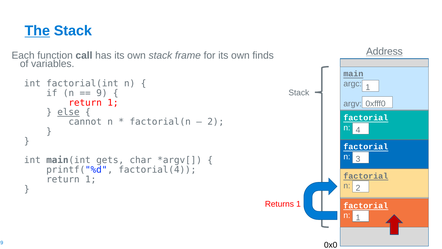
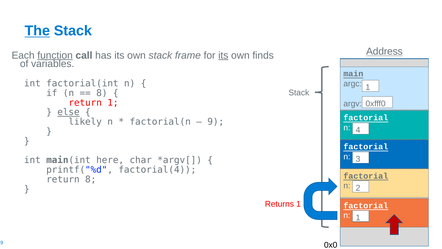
function underline: none -> present (55, 55)
its underline: none -> present (223, 55)
9: 9 -> 8 (102, 93)
cannot: cannot -> likely (85, 122)
2: 2 -> 9 (216, 122)
gets: gets -> here (110, 160)
1: 1 -> 8 (91, 179)
